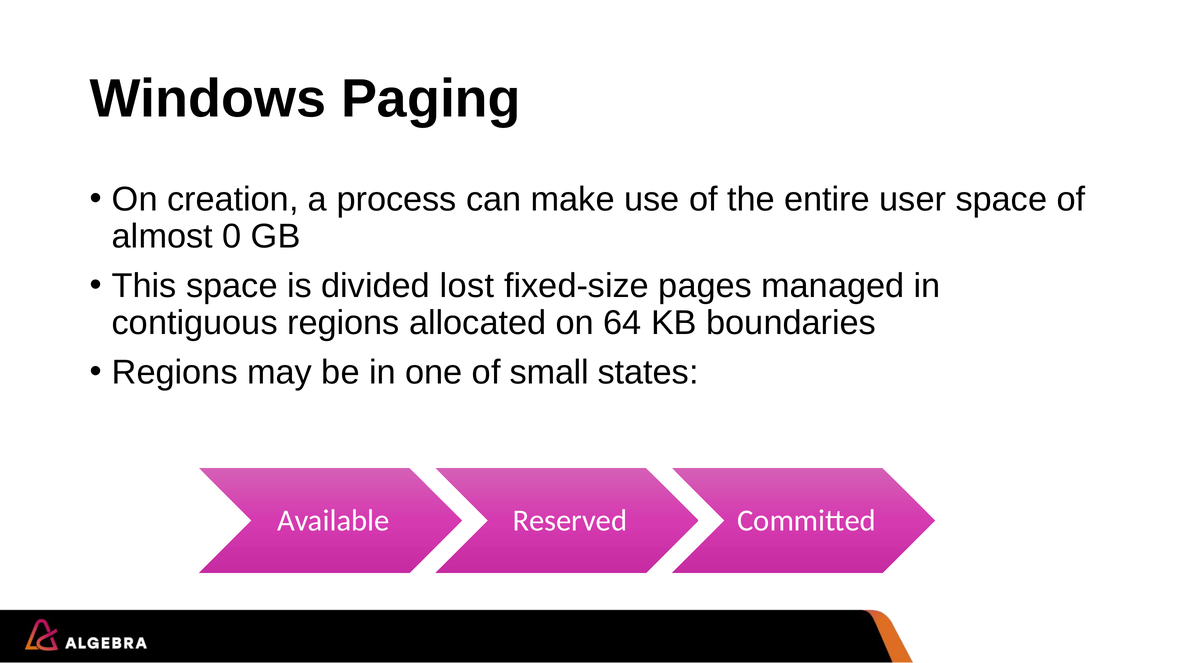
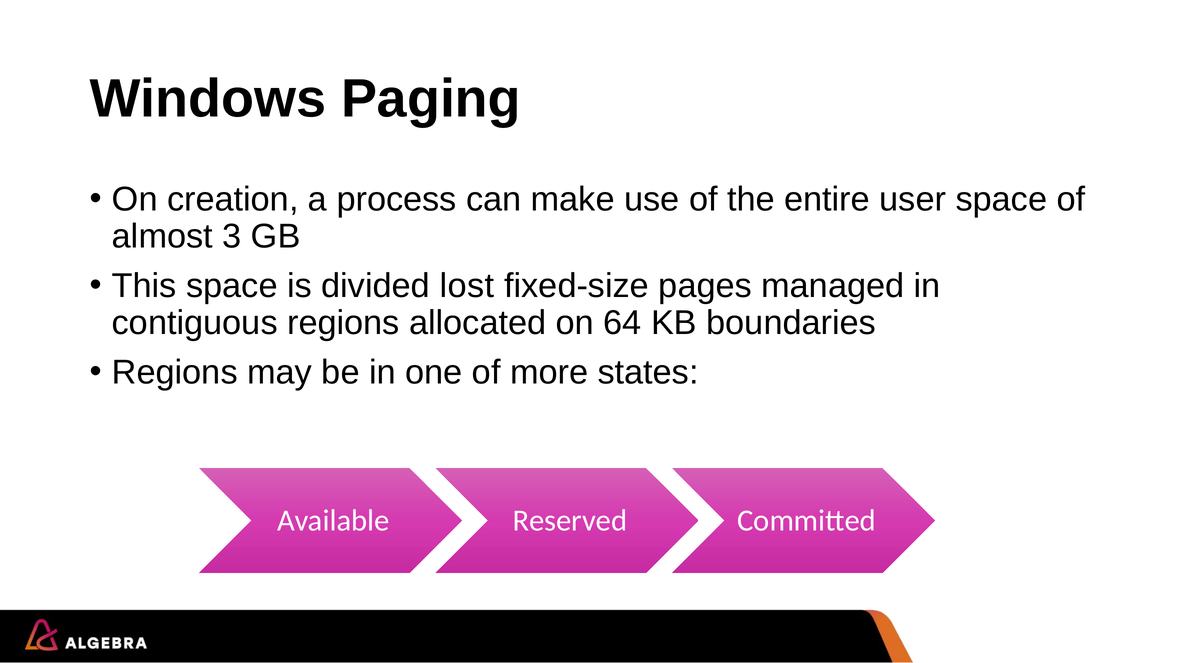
0: 0 -> 3 (232, 236)
small: small -> more (549, 372)
